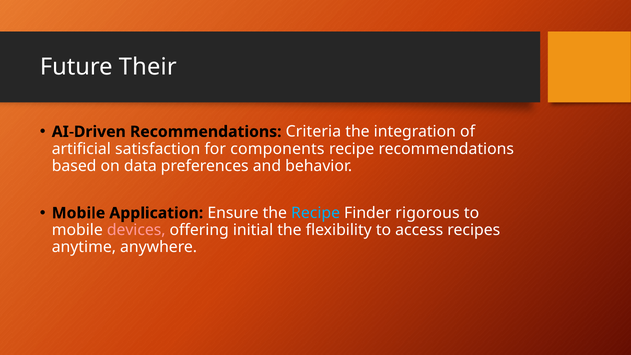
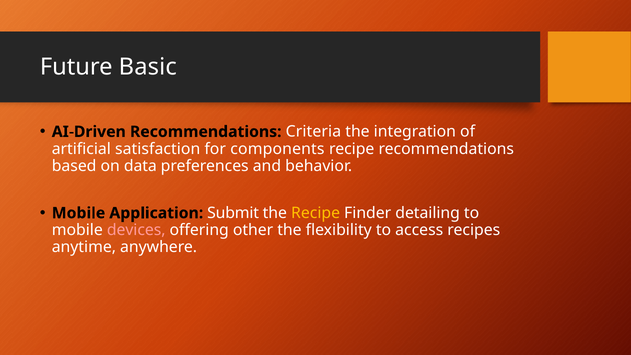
Their: Their -> Basic (148, 67)
Ensure: Ensure -> Submit (233, 213)
Recipe colour: light blue -> yellow (316, 213)
rigorous: rigorous -> detailing (428, 213)
initial: initial -> other (253, 230)
